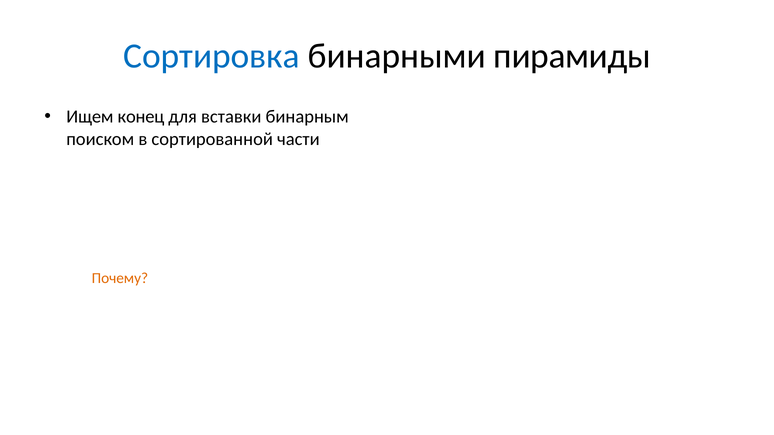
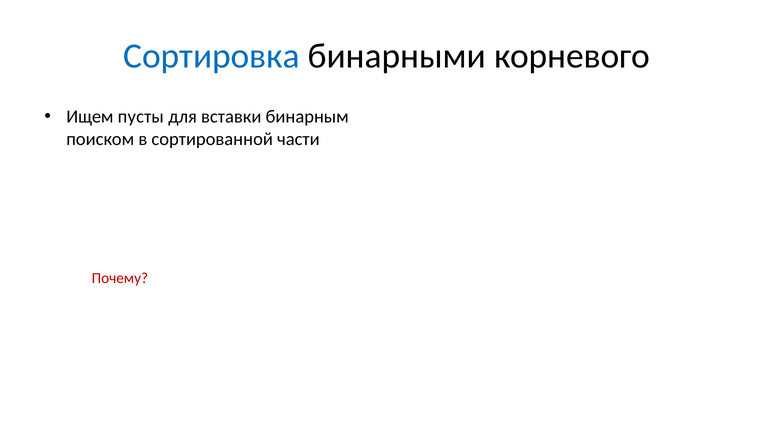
пирамиды: пирамиды -> корневого (572, 56)
конец: конец -> пусты (141, 117)
Почему colour: orange -> red (120, 278)
